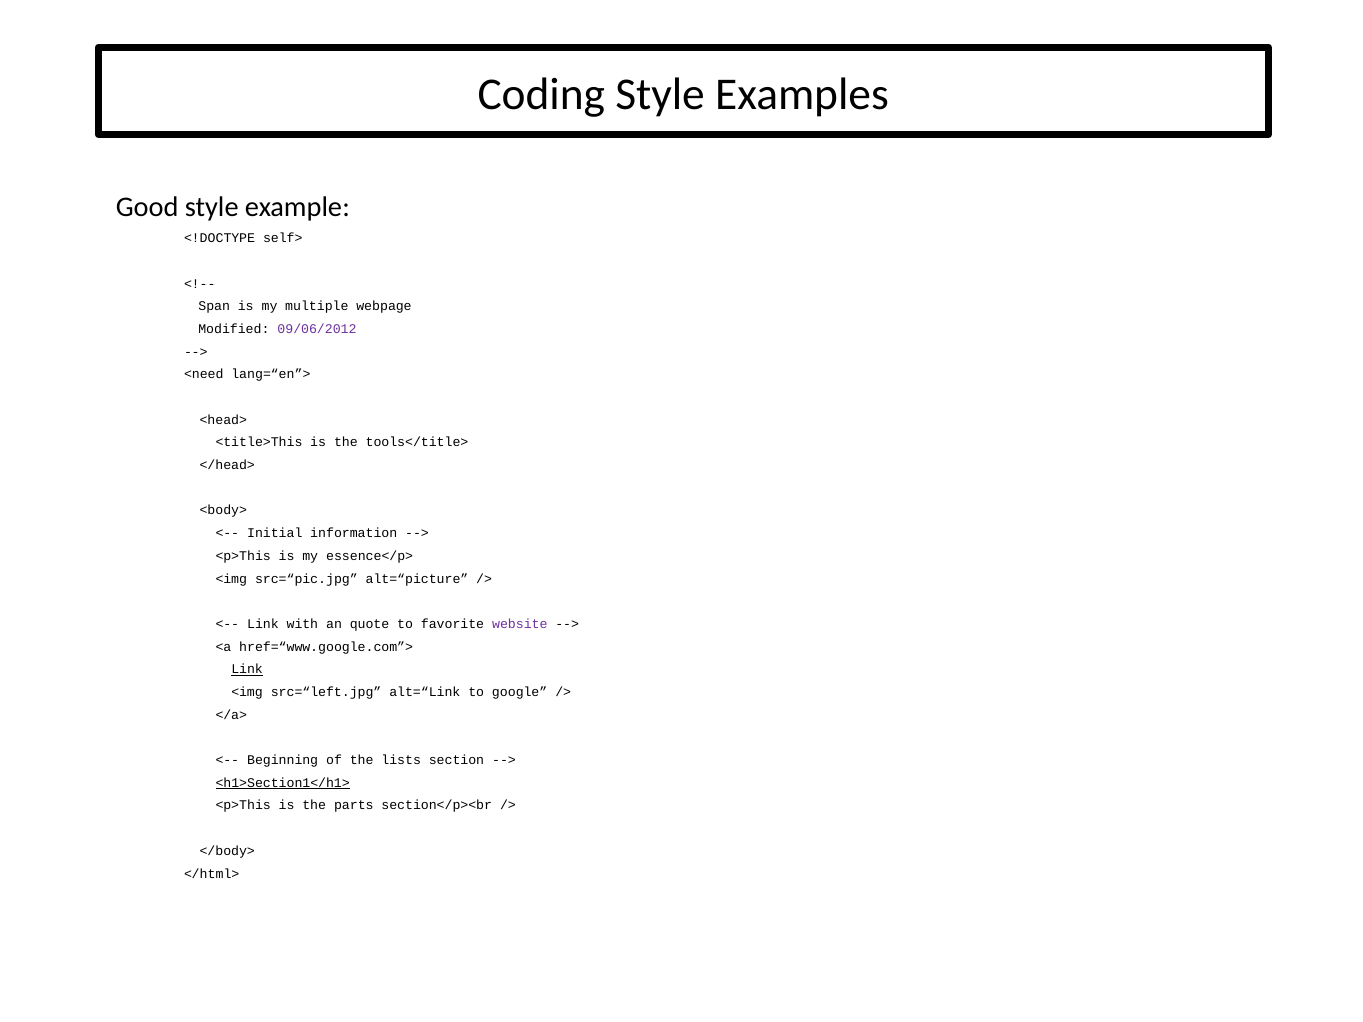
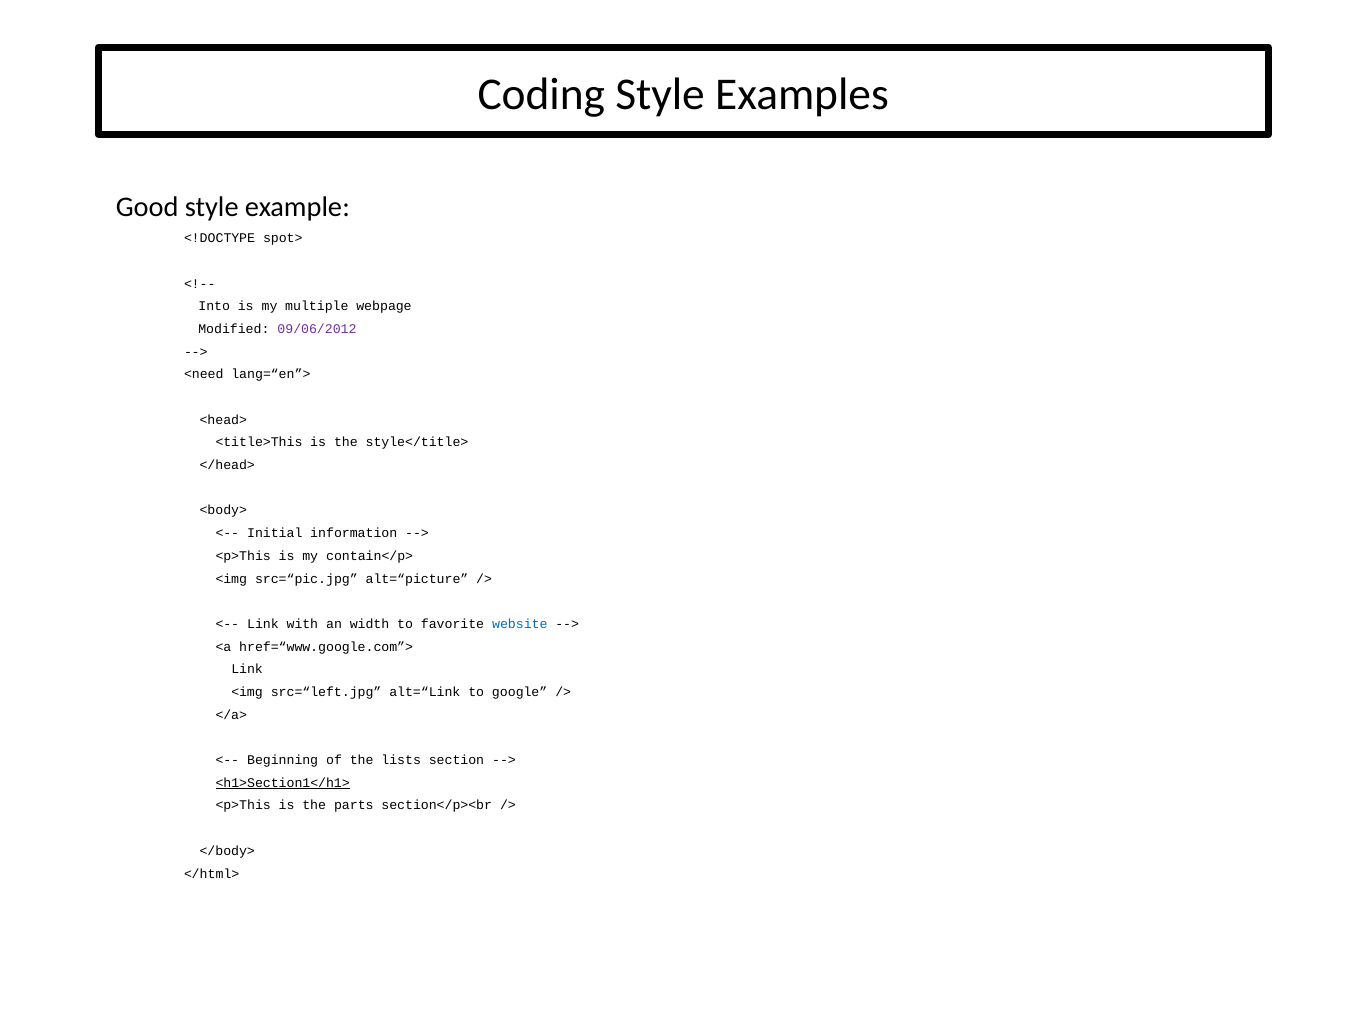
self>: self> -> spot> (283, 238)
Span: Span -> Into (214, 306)
tools</title>: tools</title> -> style</title> (417, 443)
essence</p>: essence</p> -> contain</p> (370, 556)
quote: quote -> width (370, 624)
website colour: purple -> blue (520, 624)
Link underline: present -> none (247, 670)
